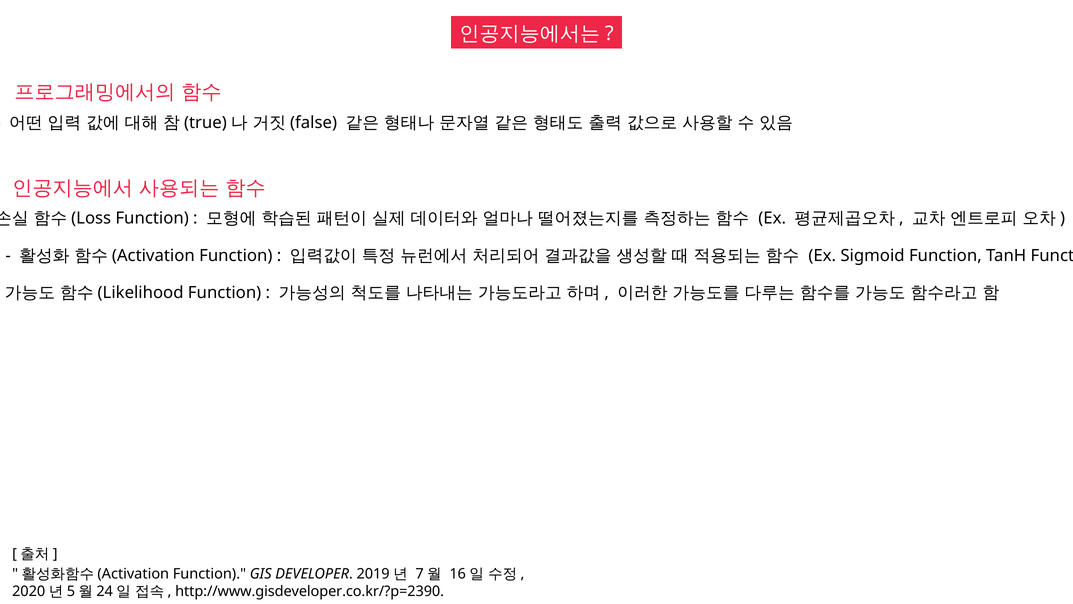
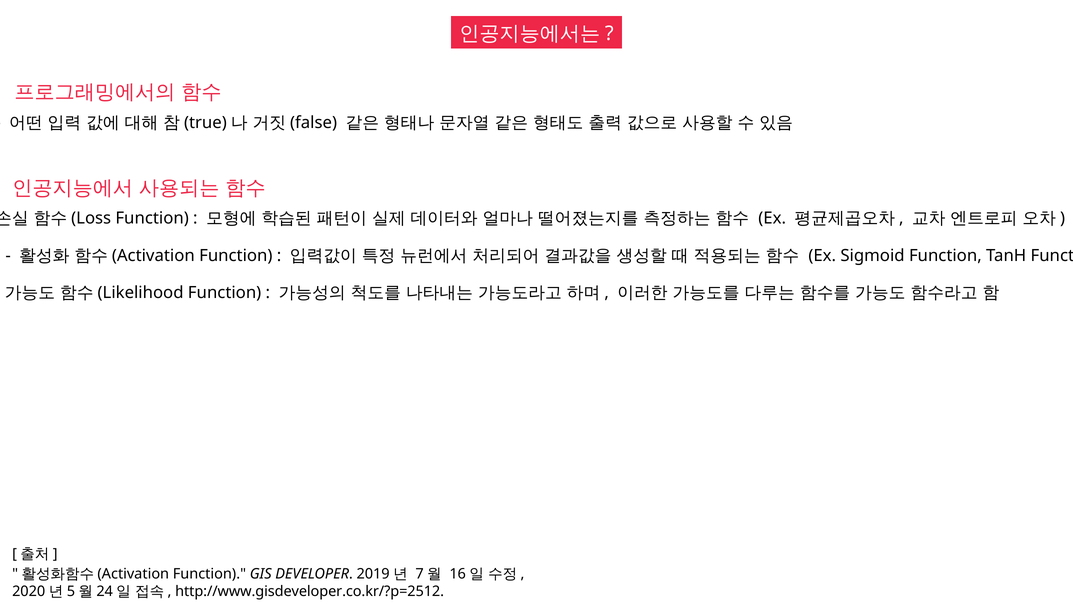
http://www.gisdeveloper.co.kr/?p=2390: http://www.gisdeveloper.co.kr/?p=2390 -> http://www.gisdeveloper.co.kr/?p=2512 (310, 591)
